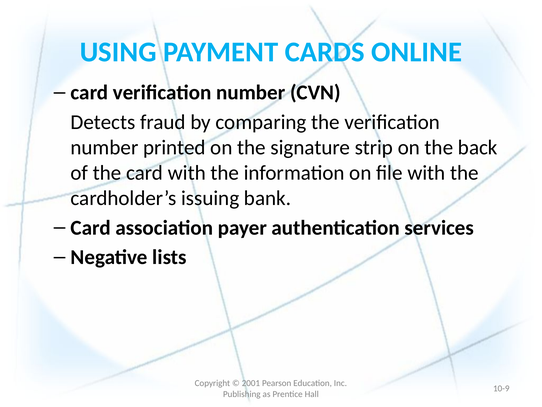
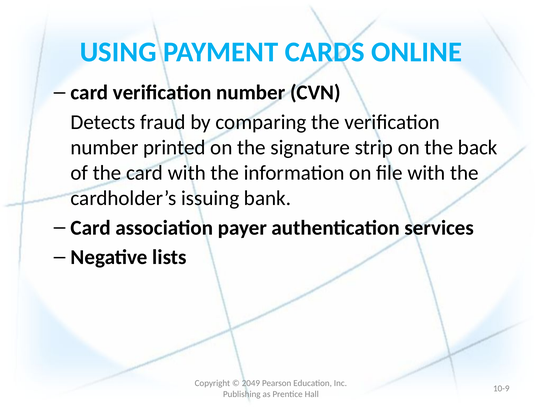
2001: 2001 -> 2049 (251, 383)
